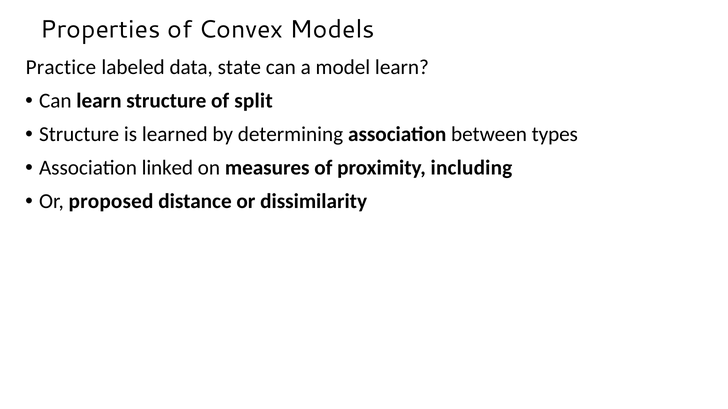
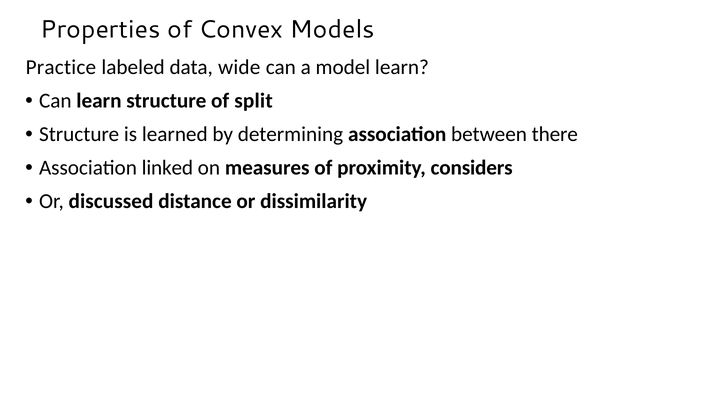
state: state -> wide (239, 68)
types: types -> there (555, 135)
including: including -> considers (472, 168)
proposed: proposed -> discussed (111, 202)
